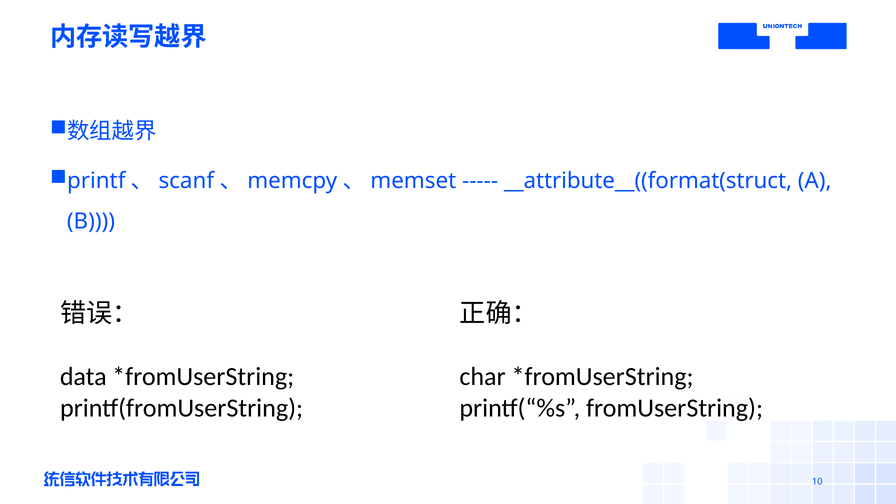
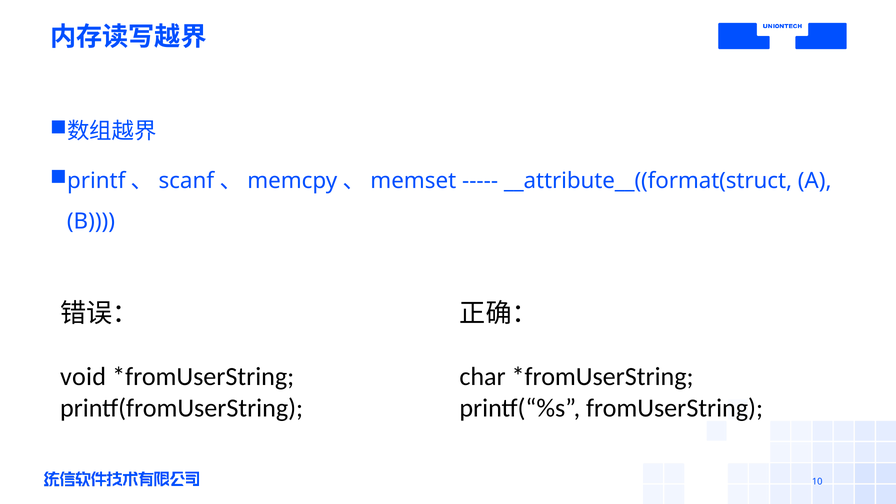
data: data -> void (83, 377)
